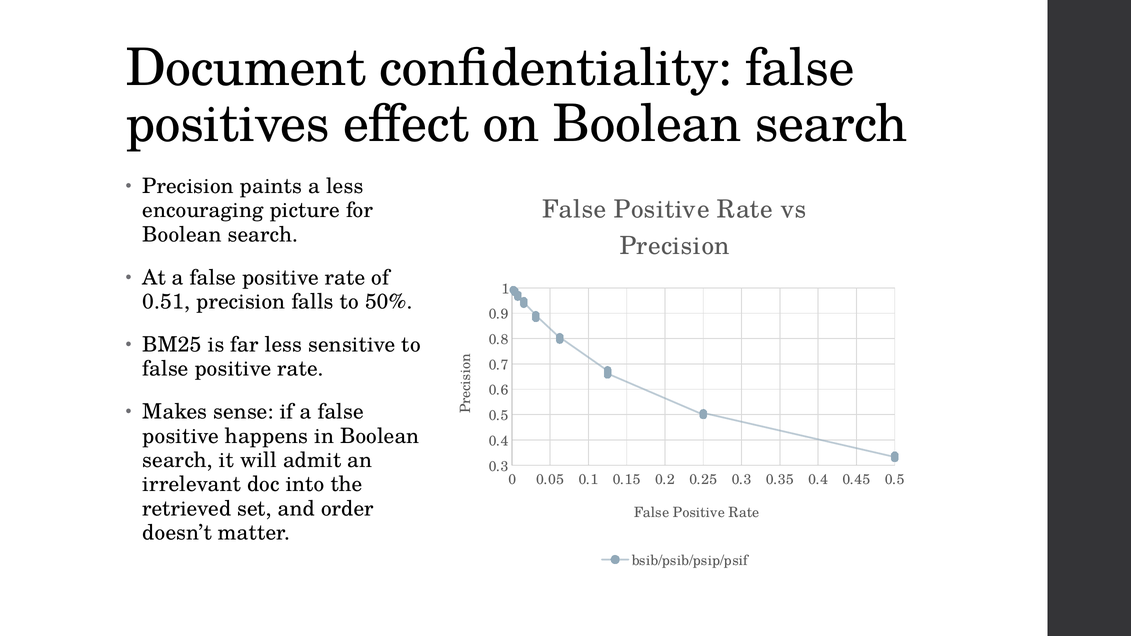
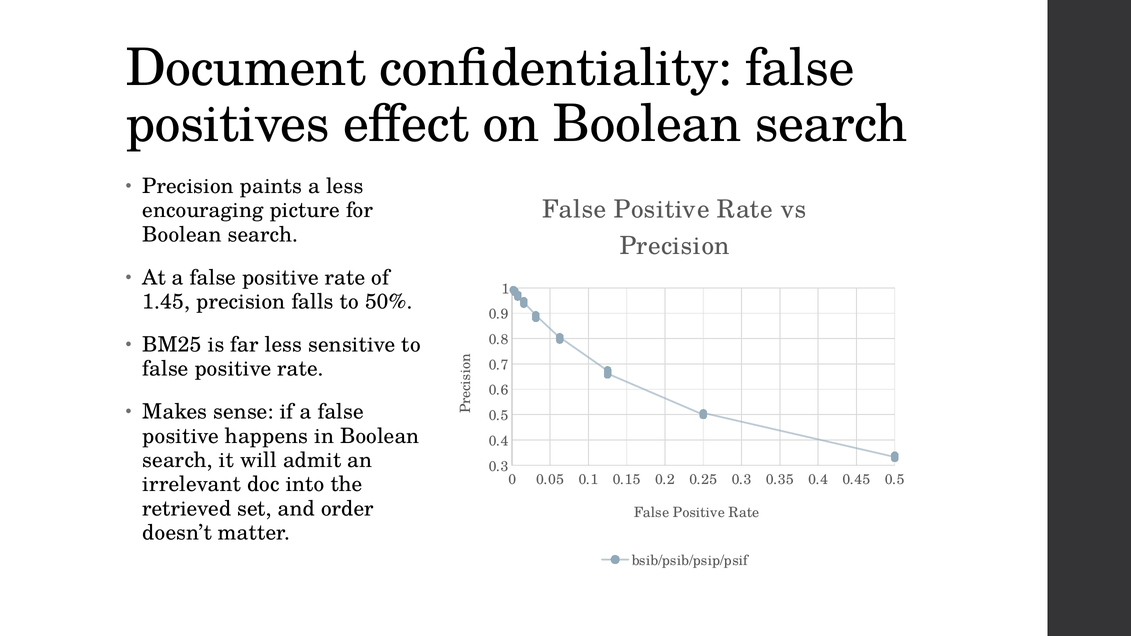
0.51: 0.51 -> 1.45 (166, 302)
